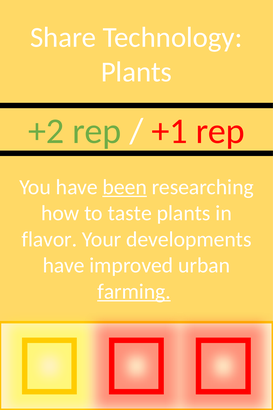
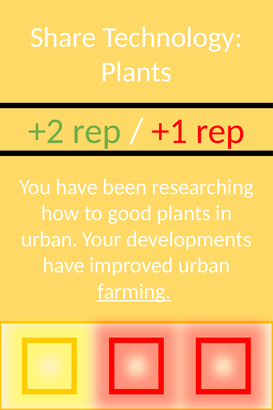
been underline: present -> none (125, 187)
taste: taste -> good (130, 213)
flavor: flavor -> urban (49, 239)
